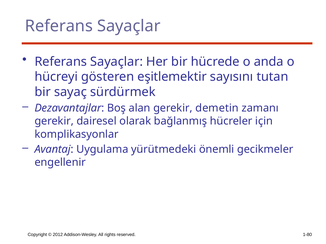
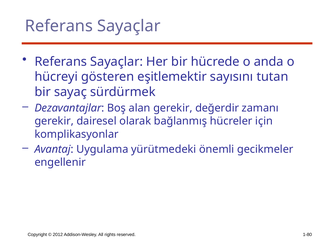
demetin: demetin -> değerdir (217, 108)
